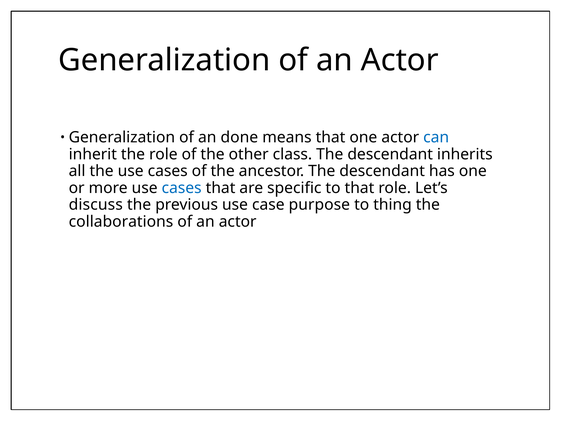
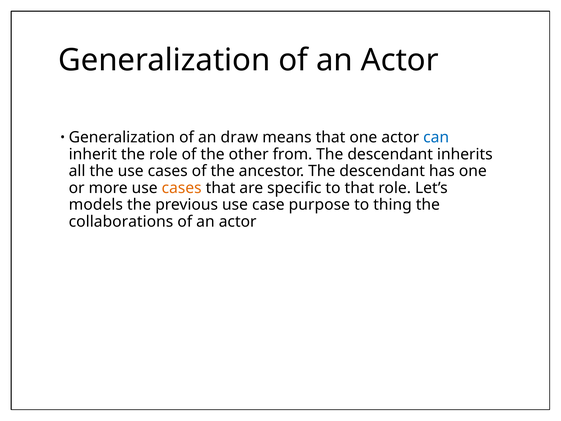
done: done -> draw (239, 137)
class: class -> from (293, 154)
cases colour: blue -> orange (182, 188)
discuss: discuss -> models (96, 205)
